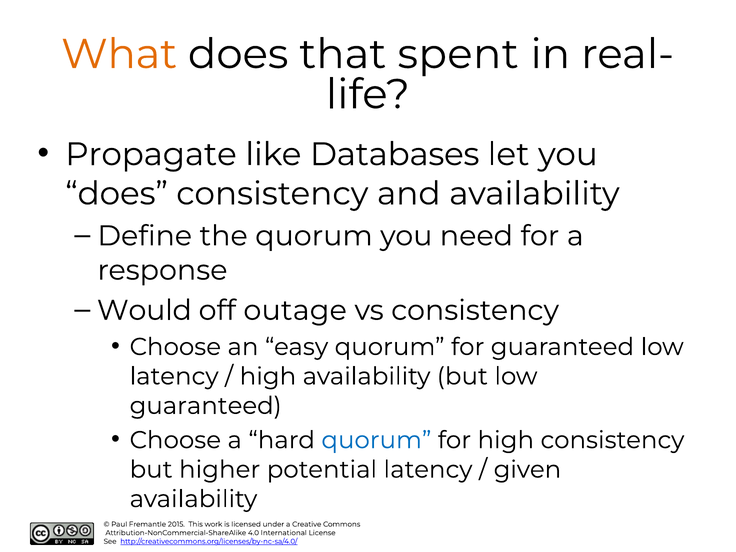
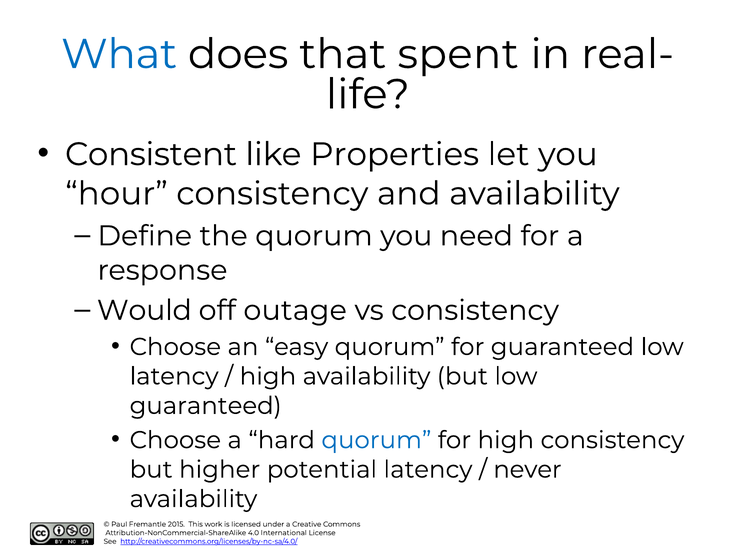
What colour: orange -> blue (119, 54)
Propagate: Propagate -> Consistent (151, 154)
Databases: Databases -> Properties (395, 154)
does: does -> hour (116, 194)
given: given -> never (527, 470)
